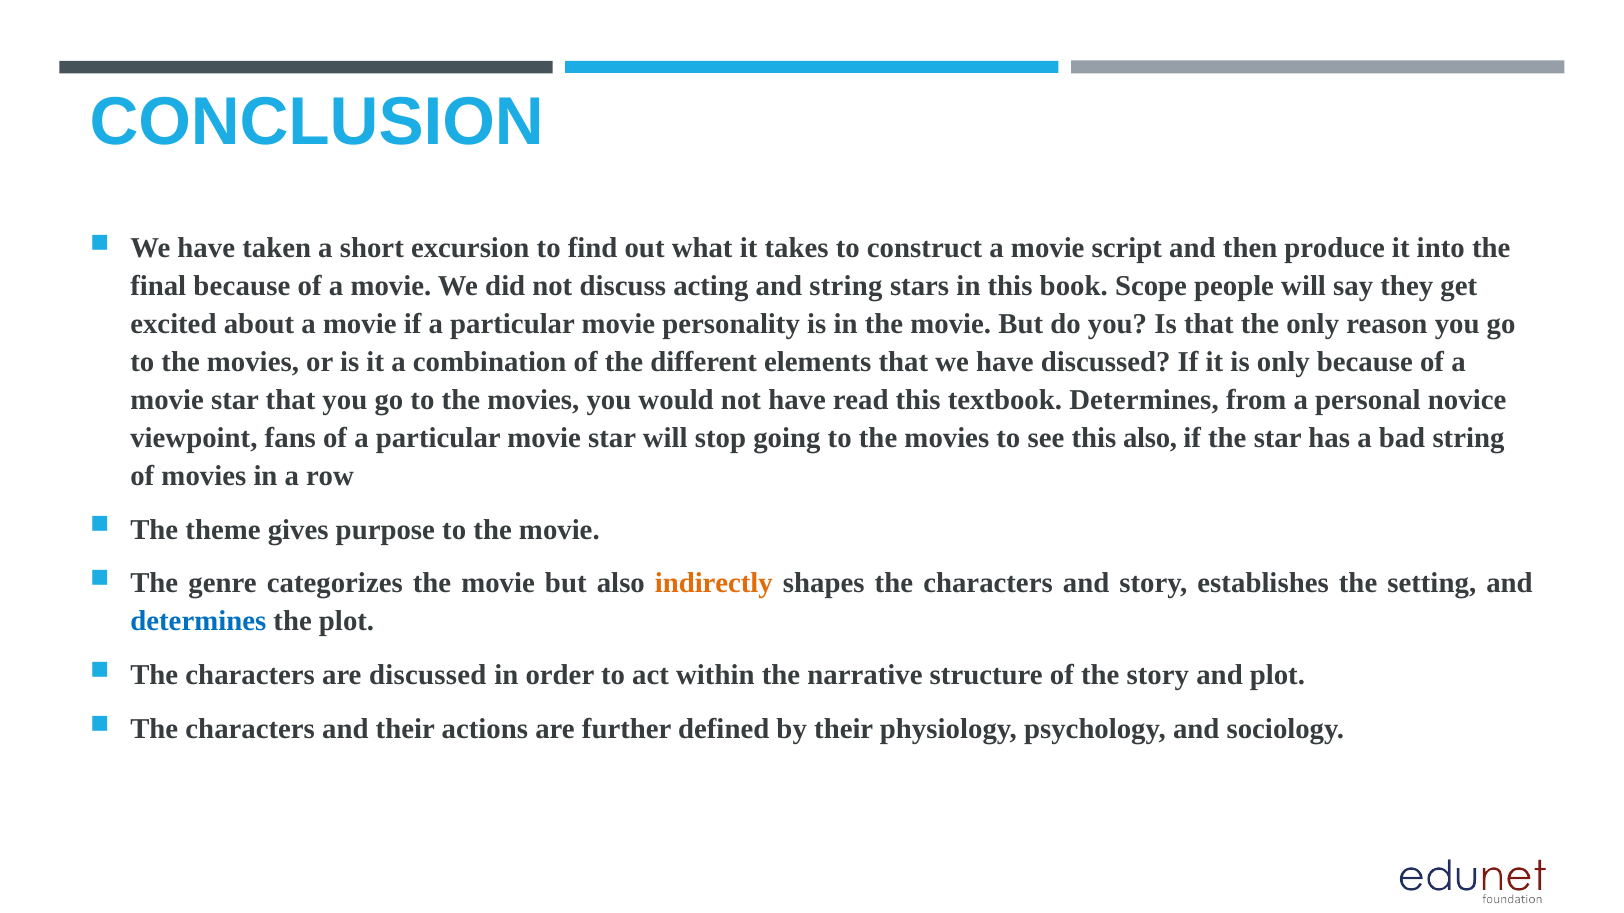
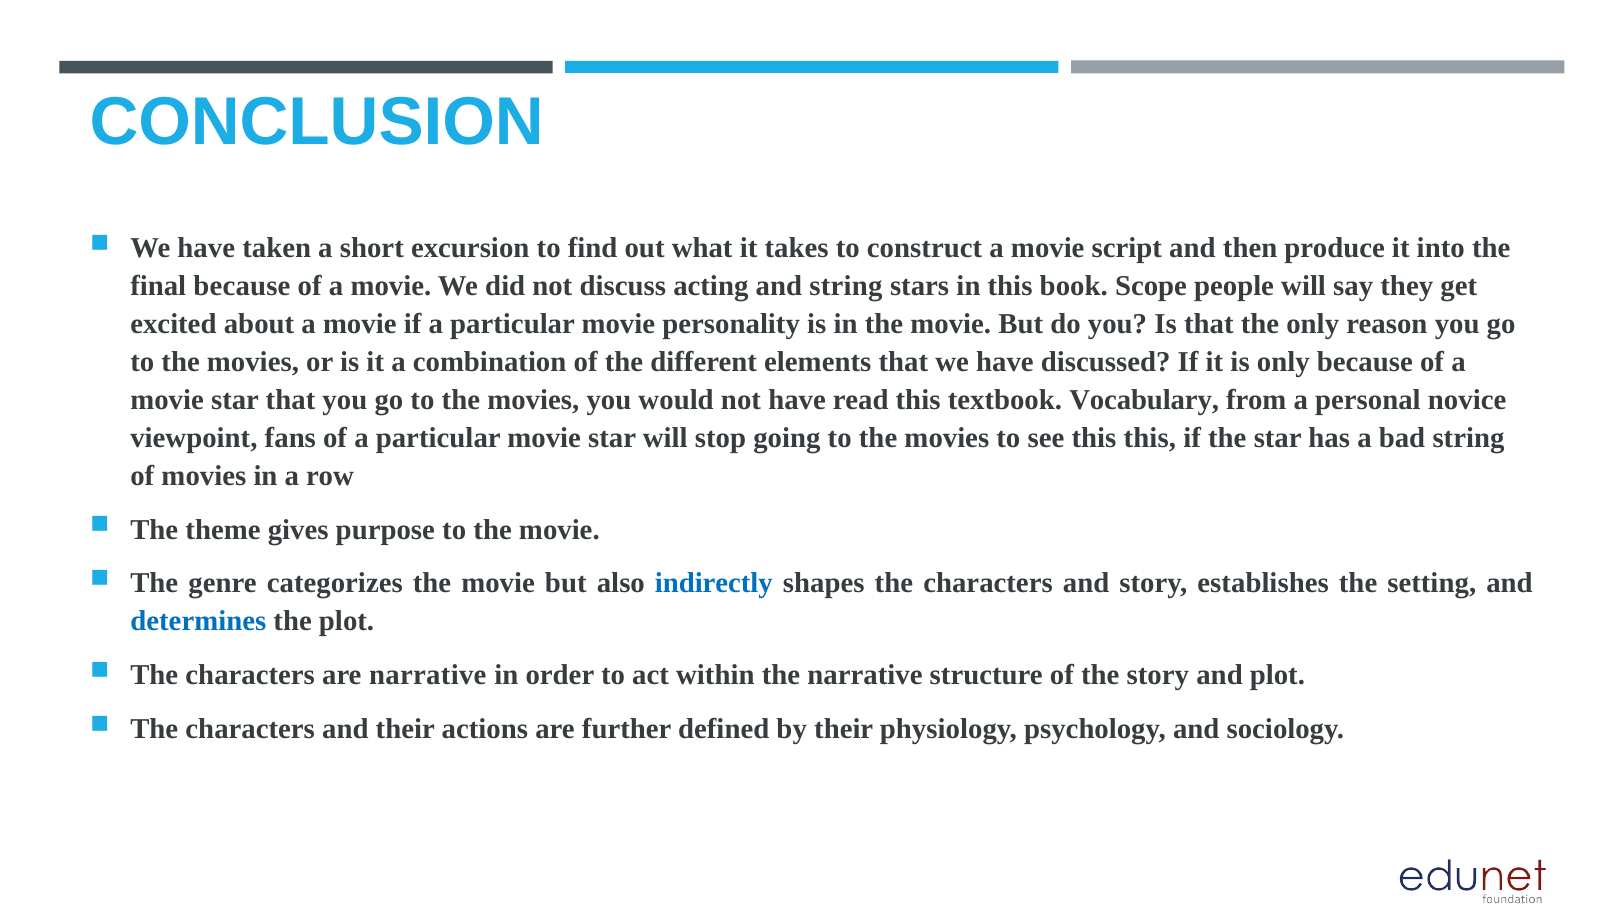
textbook Determines: Determines -> Vocabulary (1144, 400)
this also: also -> this (1150, 438)
indirectly colour: orange -> blue (714, 584)
are discussed: discussed -> narrative (428, 676)
